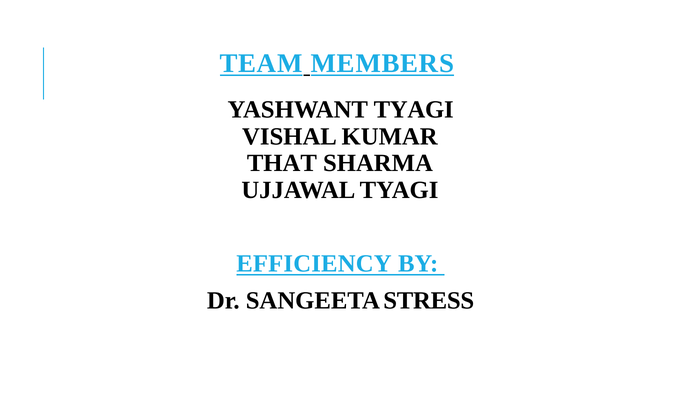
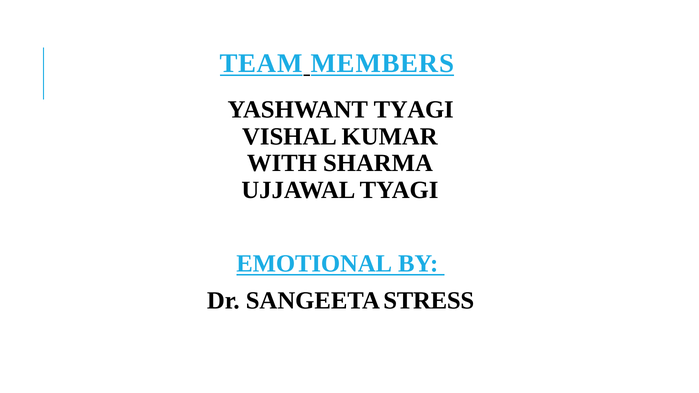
THAT: THAT -> WITH (282, 163)
EFFICIENCY: EFFICIENCY -> EMOTIONAL (314, 264)
